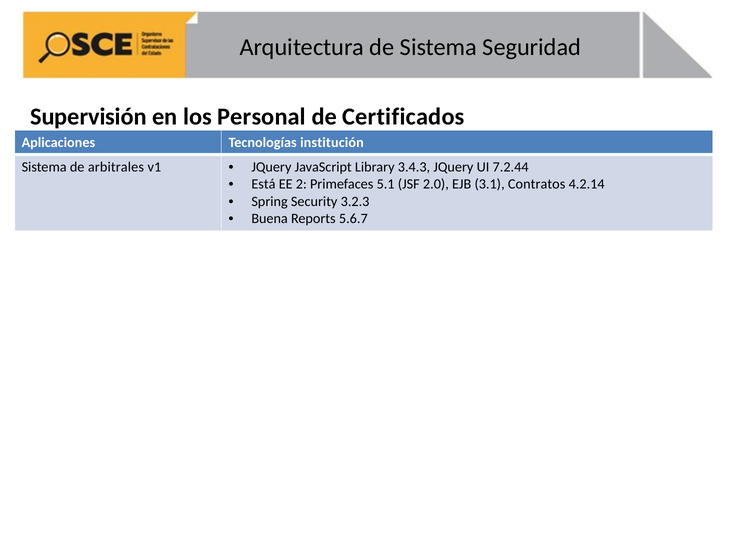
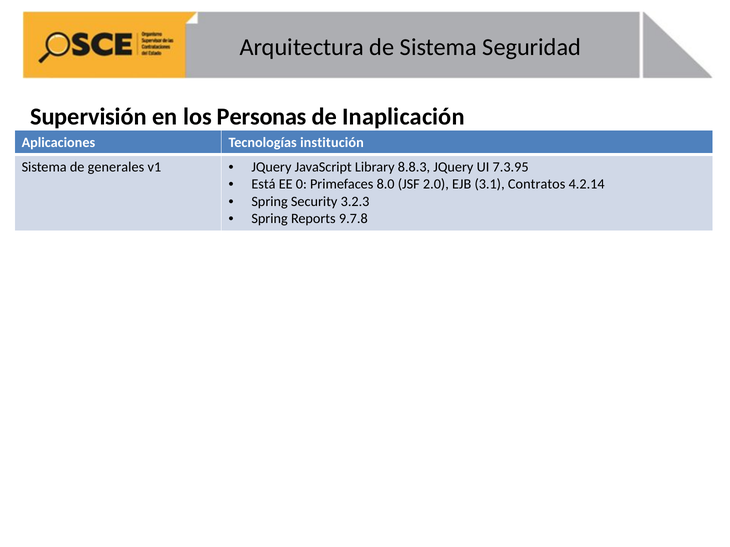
Personal: Personal -> Personas (262, 117)
Certificados: Certificados -> Inaplicación (403, 117)
arbitrales: arbitrales -> generales (116, 167)
3.4.3: 3.4.3 -> 8.8.3 (414, 167)
7.2.44: 7.2.44 -> 7.3.95 (511, 167)
2: 2 -> 0 (301, 184)
5.1: 5.1 -> 8.0 (386, 184)
Buena: Buena -> Spring (270, 219)
5.6.7: 5.6.7 -> 9.7.8 (353, 219)
